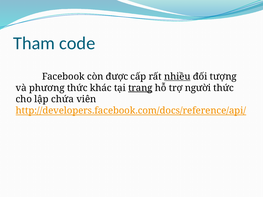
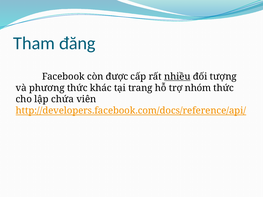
code: code -> đăng (77, 43)
trang underline: present -> none (140, 88)
người: người -> nhóm (198, 88)
